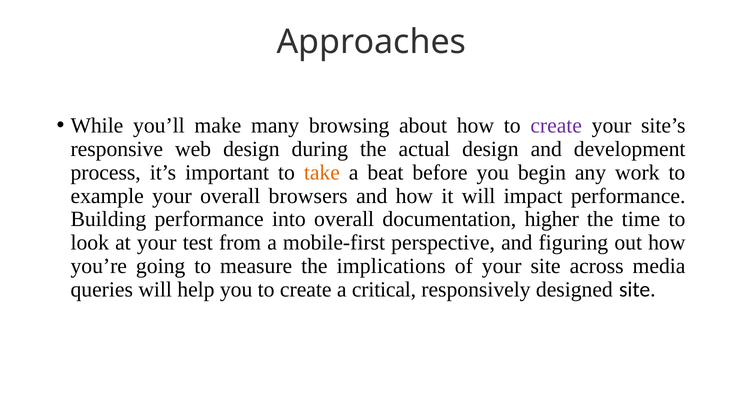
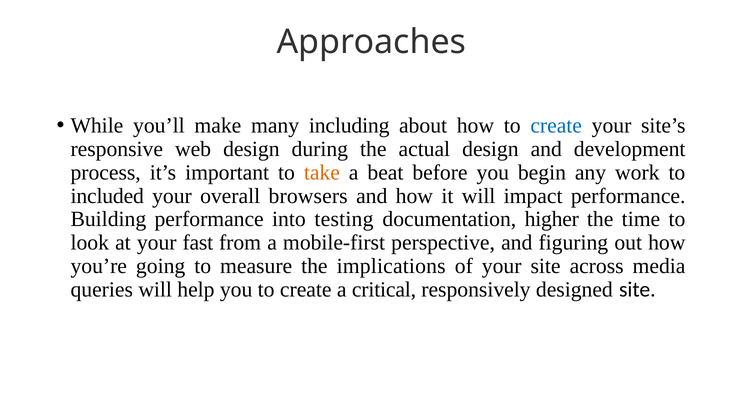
browsing: browsing -> including (349, 126)
create colour: purple -> blue (556, 126)
example: example -> included (107, 196)
into overall: overall -> testing (344, 219)
test: test -> fast (198, 243)
